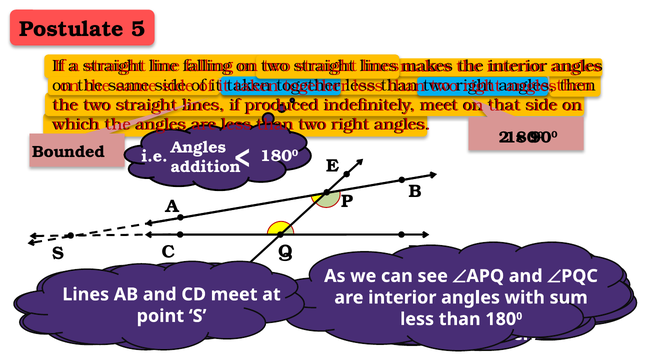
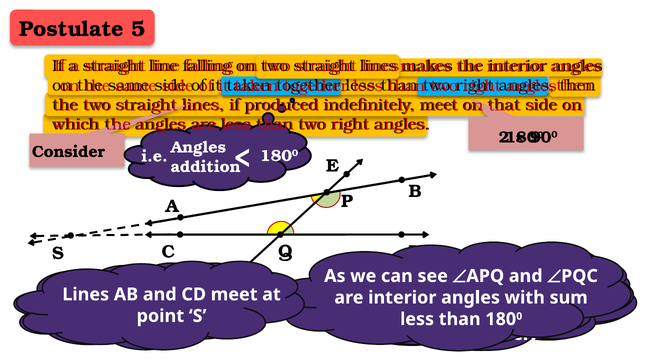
Bounded: Bounded -> Consider (68, 152)
